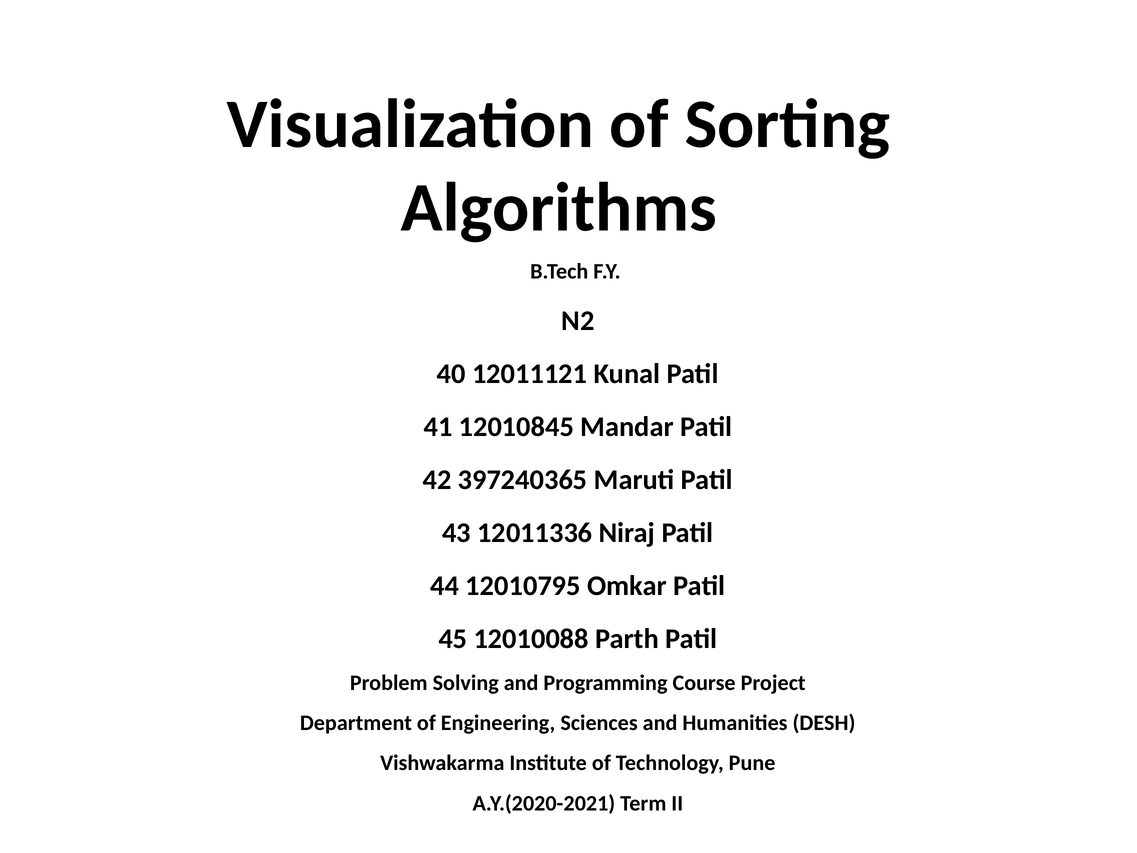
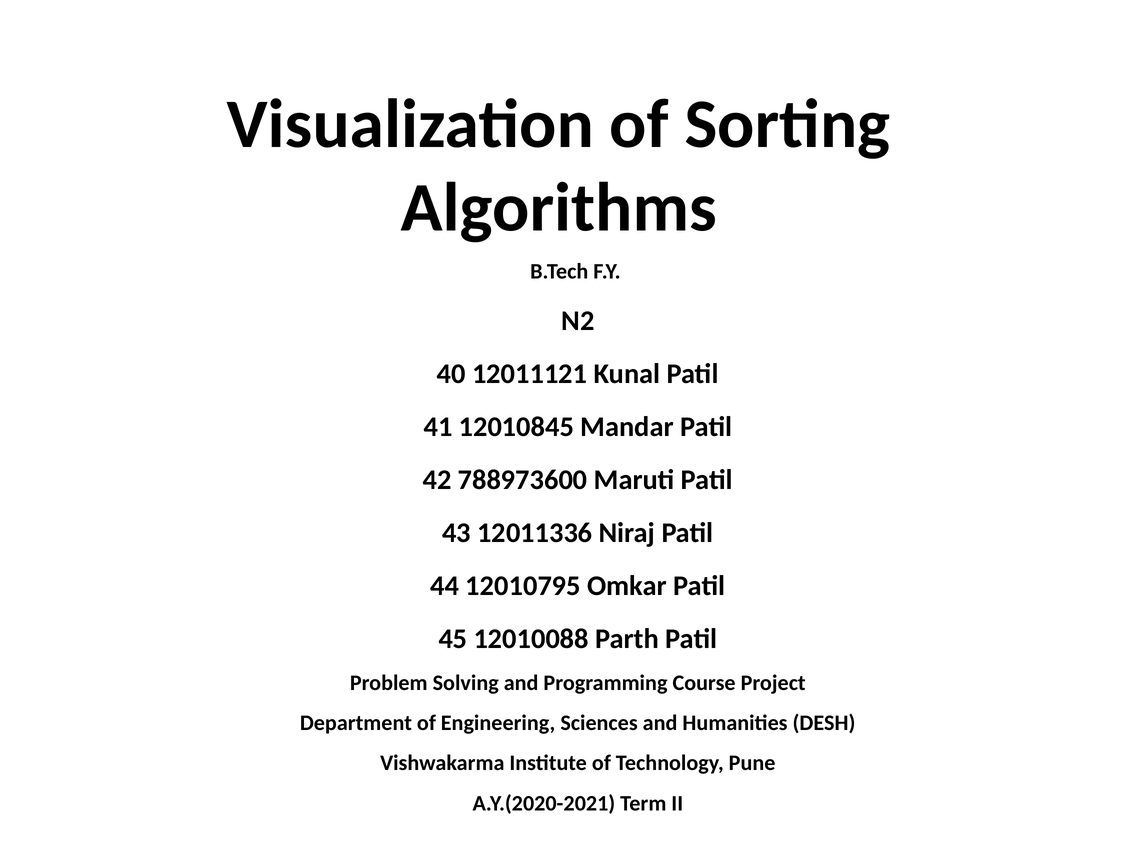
397240365: 397240365 -> 788973600 (523, 480)
